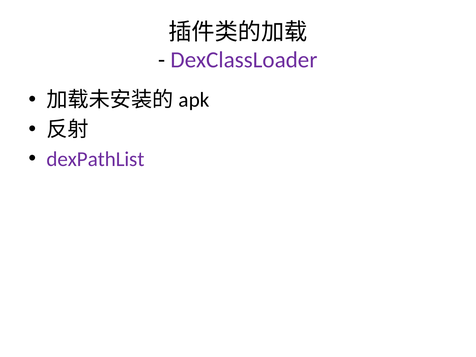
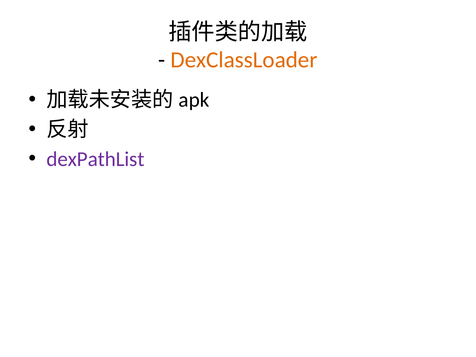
DexClassLoader colour: purple -> orange (244, 60)
